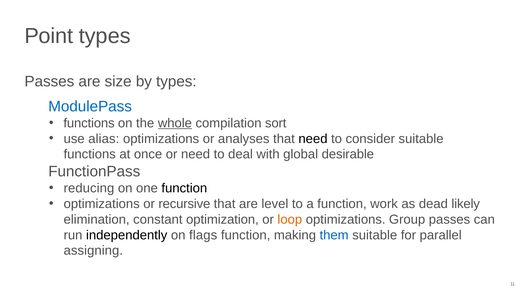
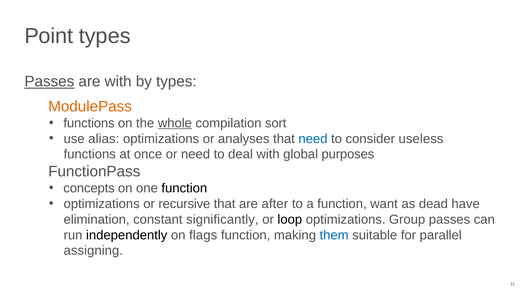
Passes underline: none -> present (49, 82)
are size: size -> with (118, 82)
ModulePass colour: blue -> orange (90, 107)
need colour: black -> blue (313, 139)
consider suitable: suitable -> useless (421, 139)
desirable: desirable -> purposes (348, 155)
reducing: reducing -> concepts (89, 189)
level: level -> after (275, 204)
work: work -> want (384, 204)
likely: likely -> have (466, 204)
optimization: optimization -> significantly (222, 220)
loop colour: orange -> black (290, 220)
